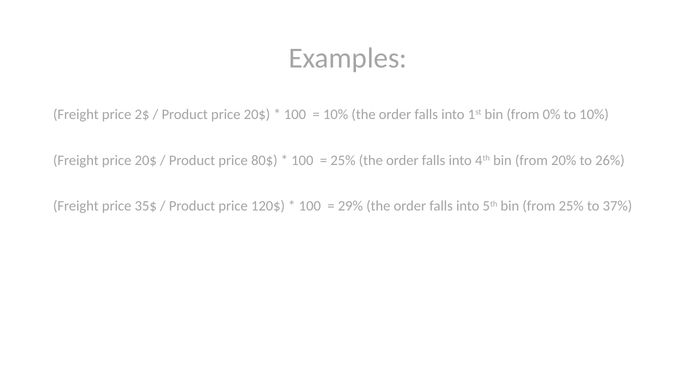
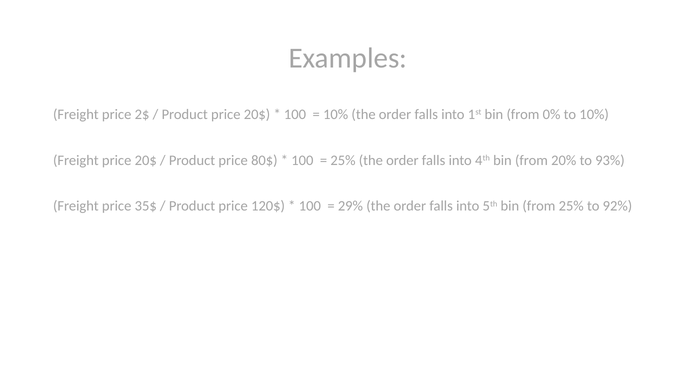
26%: 26% -> 93% (610, 160)
37%: 37% -> 92% (617, 206)
